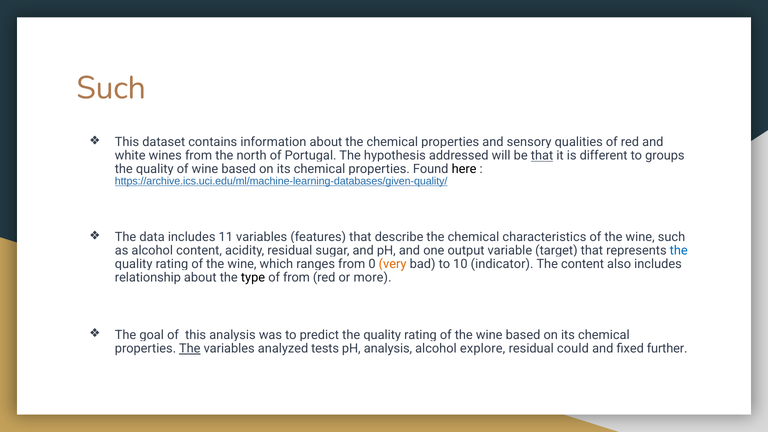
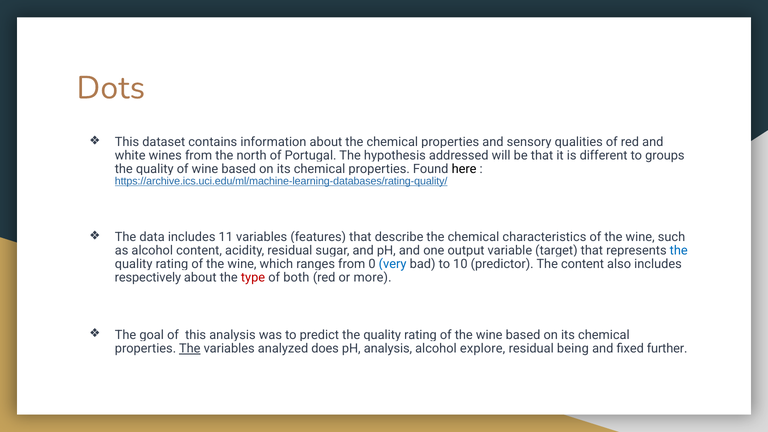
Such: Such -> Dots (111, 88)
that underline: present -> none (542, 156)
https://archive.ics.uci.edu/ml/machine-learning-databases/given-quality/: https://archive.ics.uci.edu/ml/machine-learning-databases/given-quality/ -> https://archive.ics.uci.edu/ml/machine-learning-databases/rating-quality/ (281, 181)
very colour: orange -> blue (393, 264)
indicator: indicator -> predictor (502, 264)
relationship: relationship -> respectively (148, 278)
type colour: black -> red (253, 278)
of from: from -> both (296, 278)
tests: tests -> does (325, 348)
could: could -> being (573, 348)
